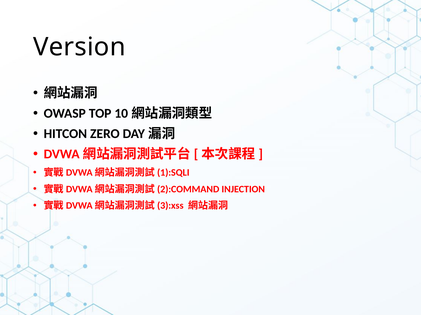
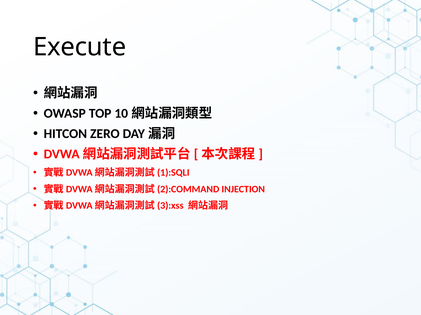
Version: Version -> Execute (80, 47)
